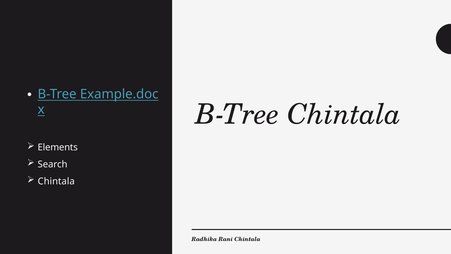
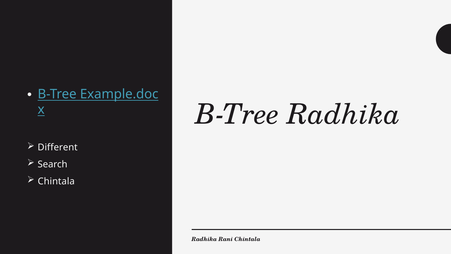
B-Tree Chintala: Chintala -> Radhika (344, 114)
Elements: Elements -> Different (58, 147)
